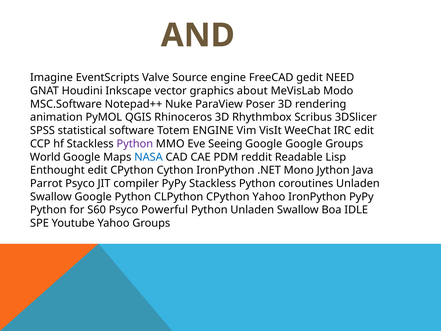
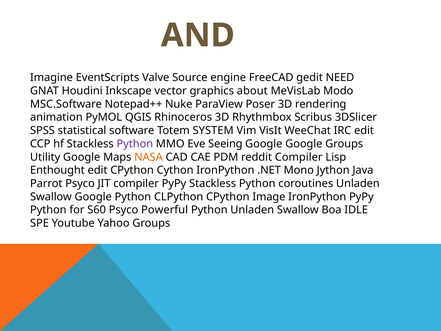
Totem ENGINE: ENGINE -> SYSTEM (213, 130)
World: World -> Utility (45, 157)
NASA colour: blue -> orange (149, 157)
reddit Readable: Readable -> Compiler (299, 157)
CPython Yahoo: Yahoo -> Image (269, 197)
